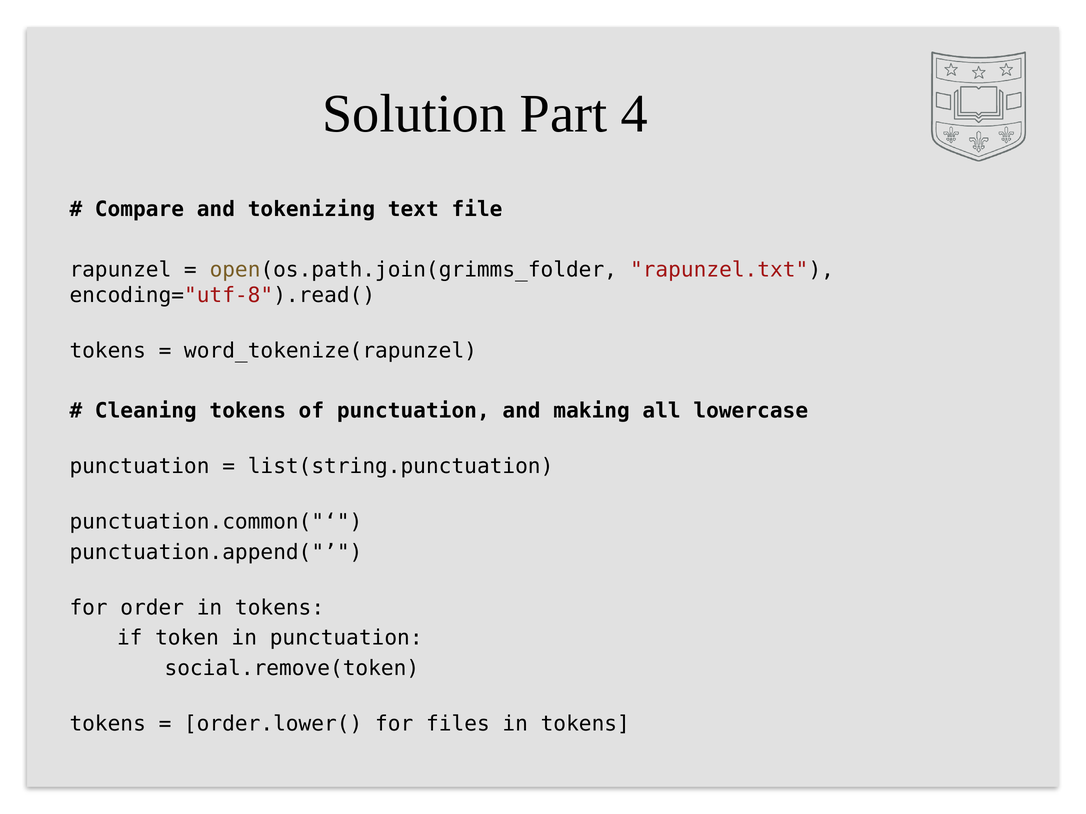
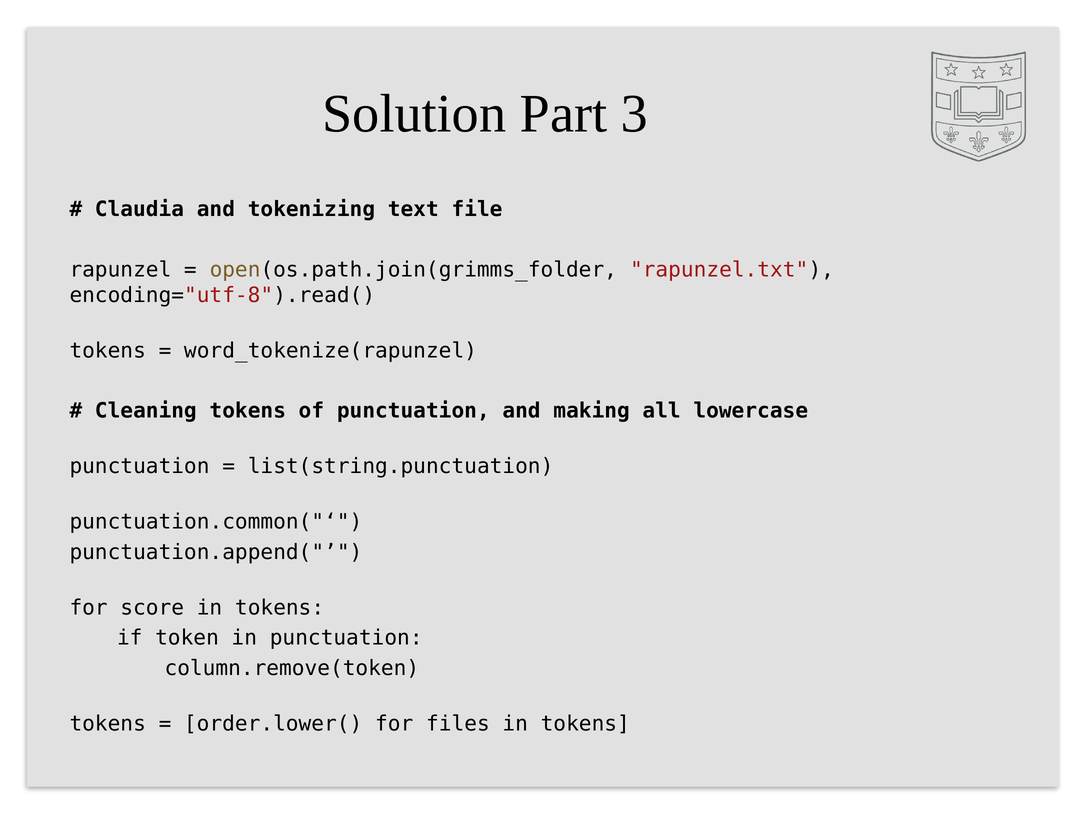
4: 4 -> 3 (634, 114)
Compare: Compare -> Claudia (139, 210)
order: order -> score (152, 608)
social.remove(token: social.remove(token -> column.remove(token (292, 668)
